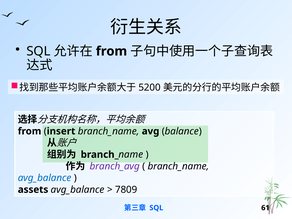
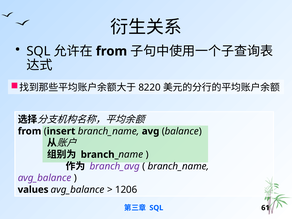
5200: 5200 -> 8220 (150, 88)
avg_balance colour: blue -> purple (45, 178)
assets: assets -> values (33, 190)
7809: 7809 -> 1206 (126, 190)
